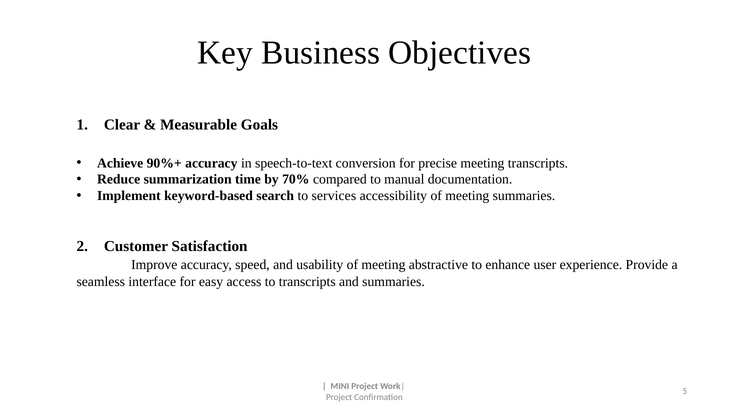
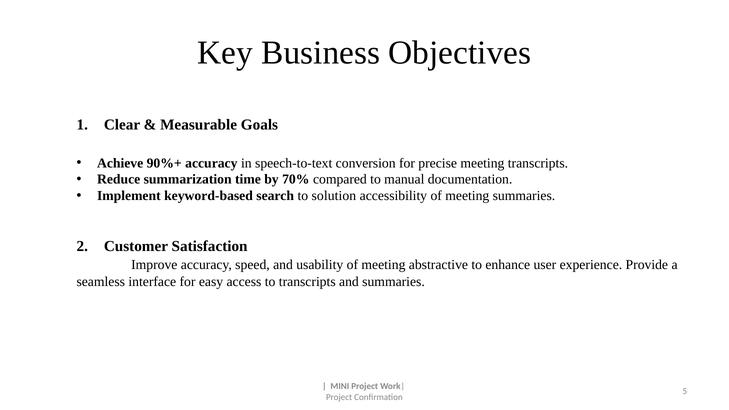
services: services -> solution (334, 196)
